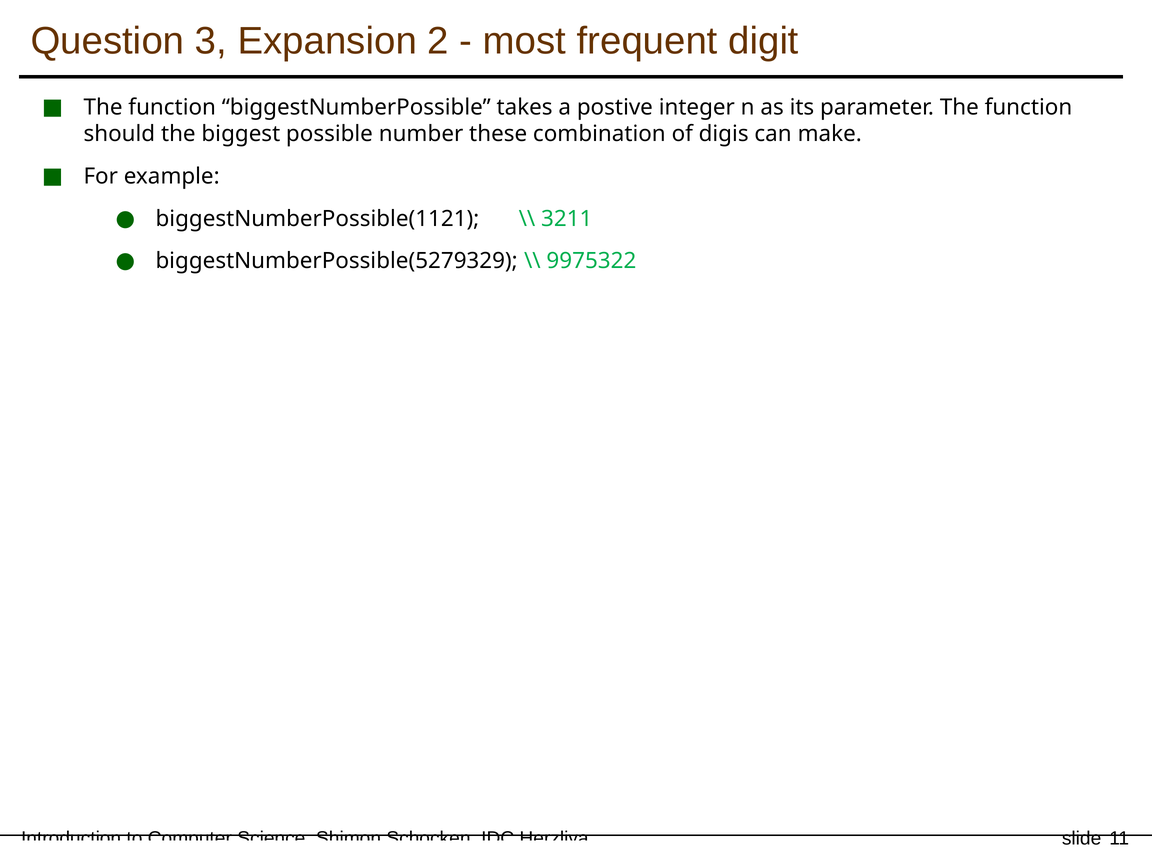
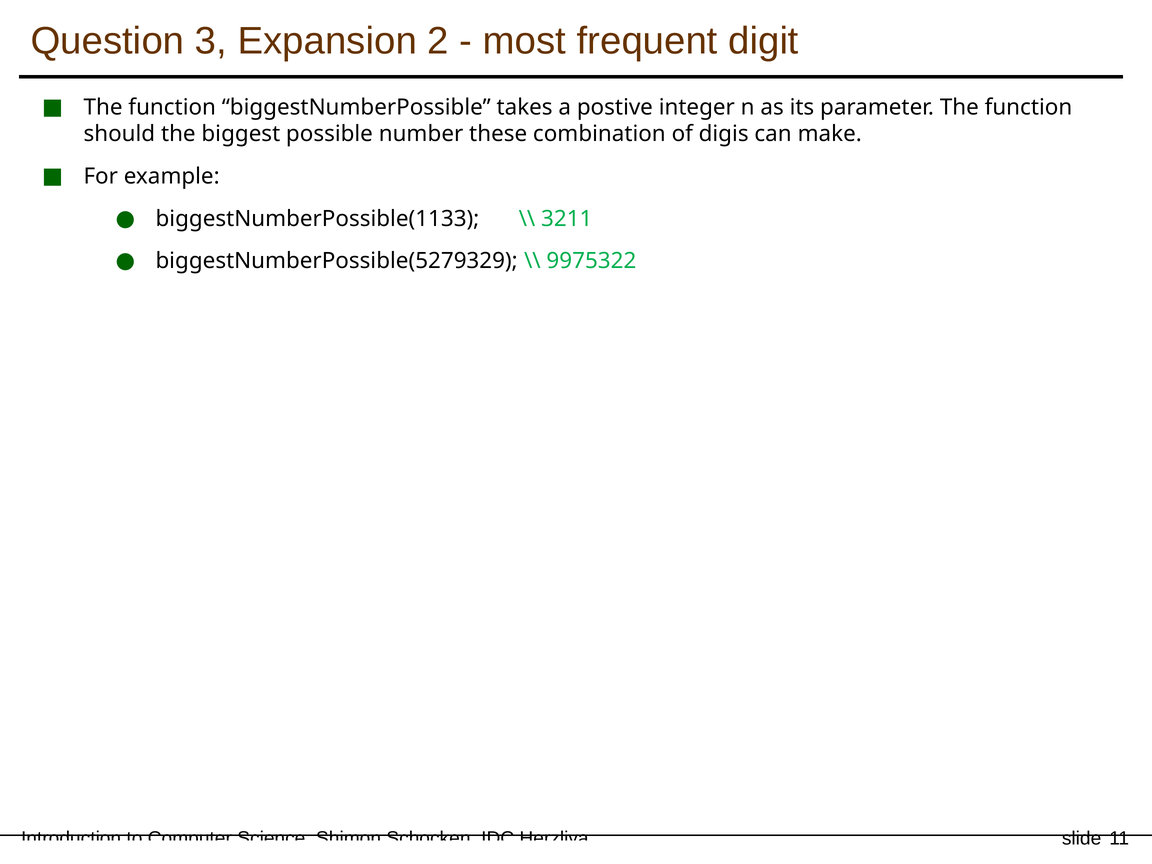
biggestNumberPossible(1121: biggestNumberPossible(1121 -> biggestNumberPossible(1133 (317, 219)
